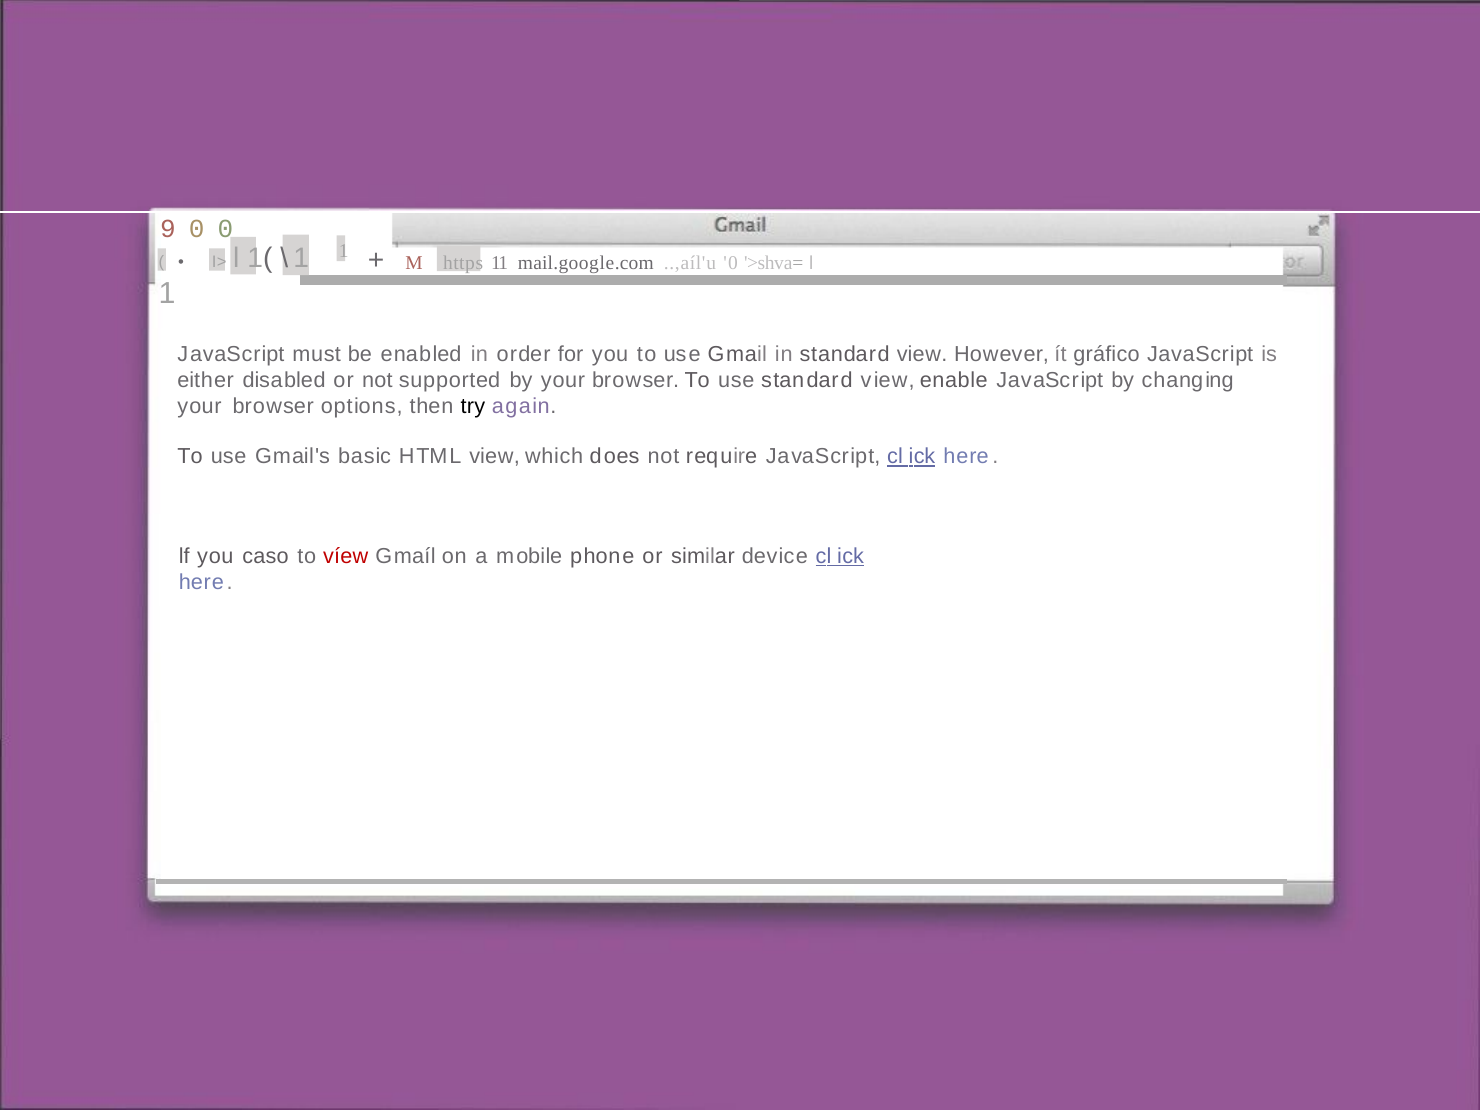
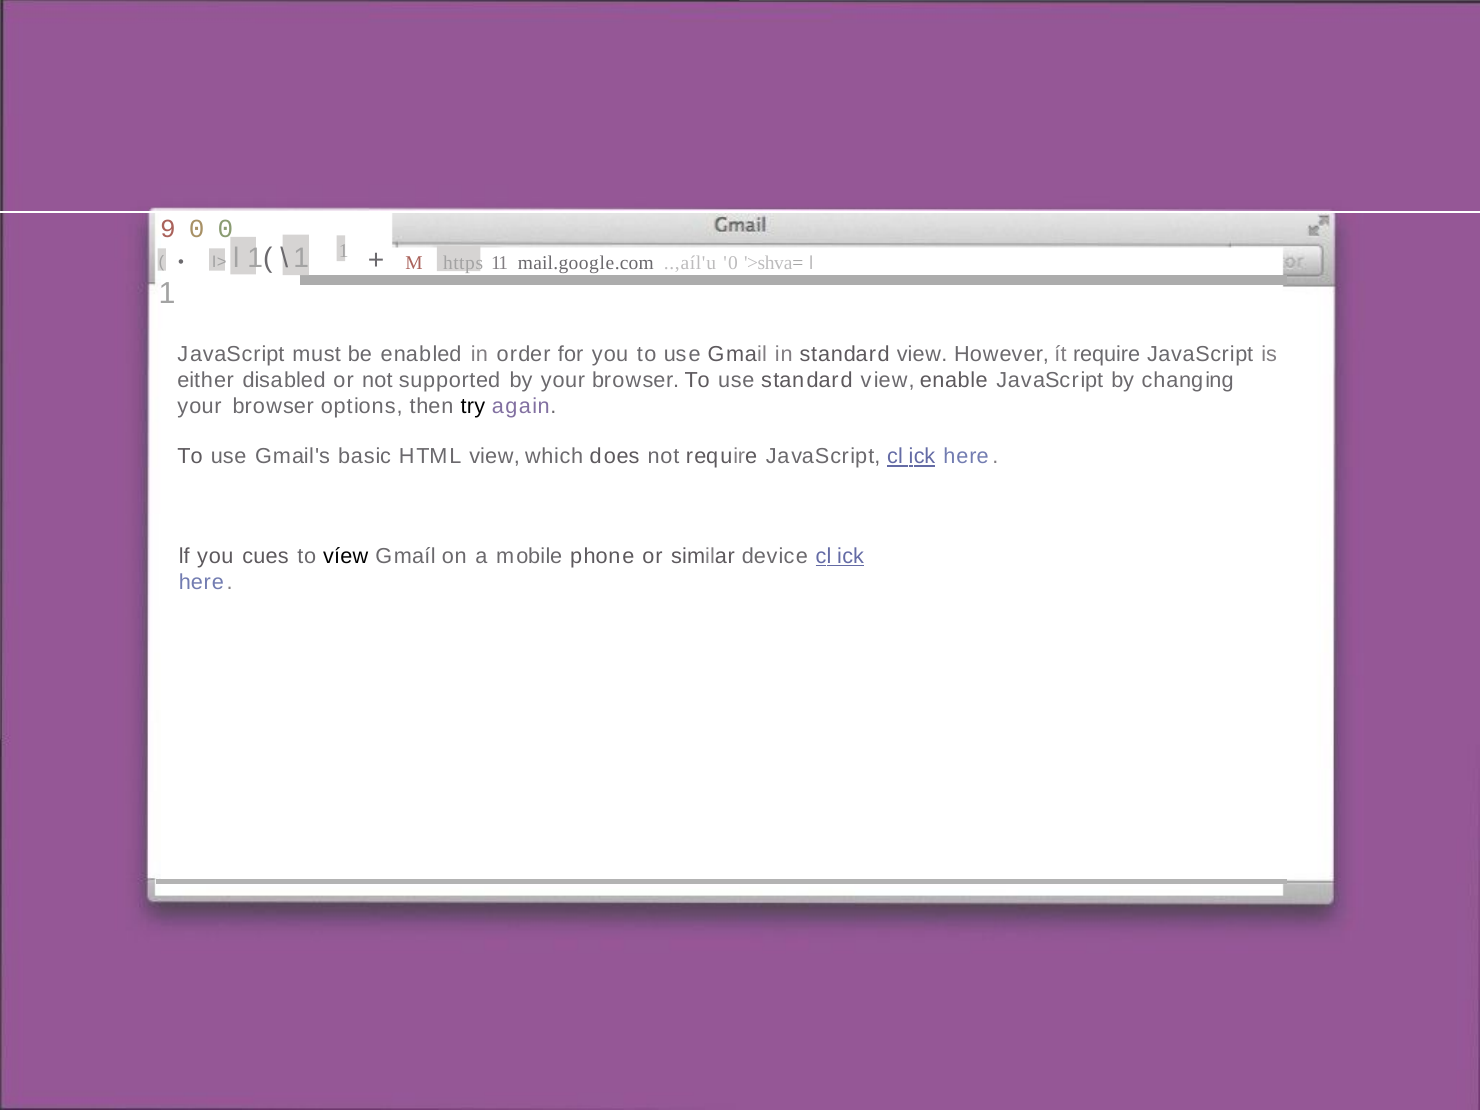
gráfico: gráfico -> require (1107, 354)
caso: caso -> cues (266, 556)
víew colour: red -> black (346, 556)
